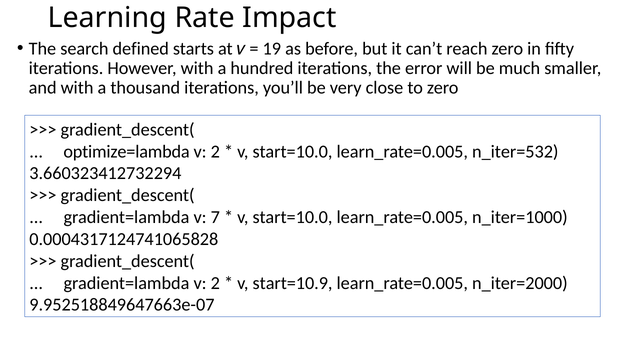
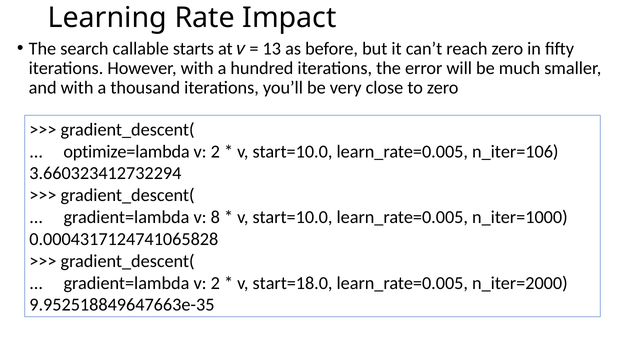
defined: defined -> callable (141, 48)
19: 19 -> 13 (272, 48)
n_iter=532: n_iter=532 -> n_iter=106 (515, 151)
7: 7 -> 8 (215, 217)
start=10.9: start=10.9 -> start=18.0 (293, 283)
9.952518849647663e-07: 9.952518849647663e-07 -> 9.952518849647663e-35 (122, 305)
